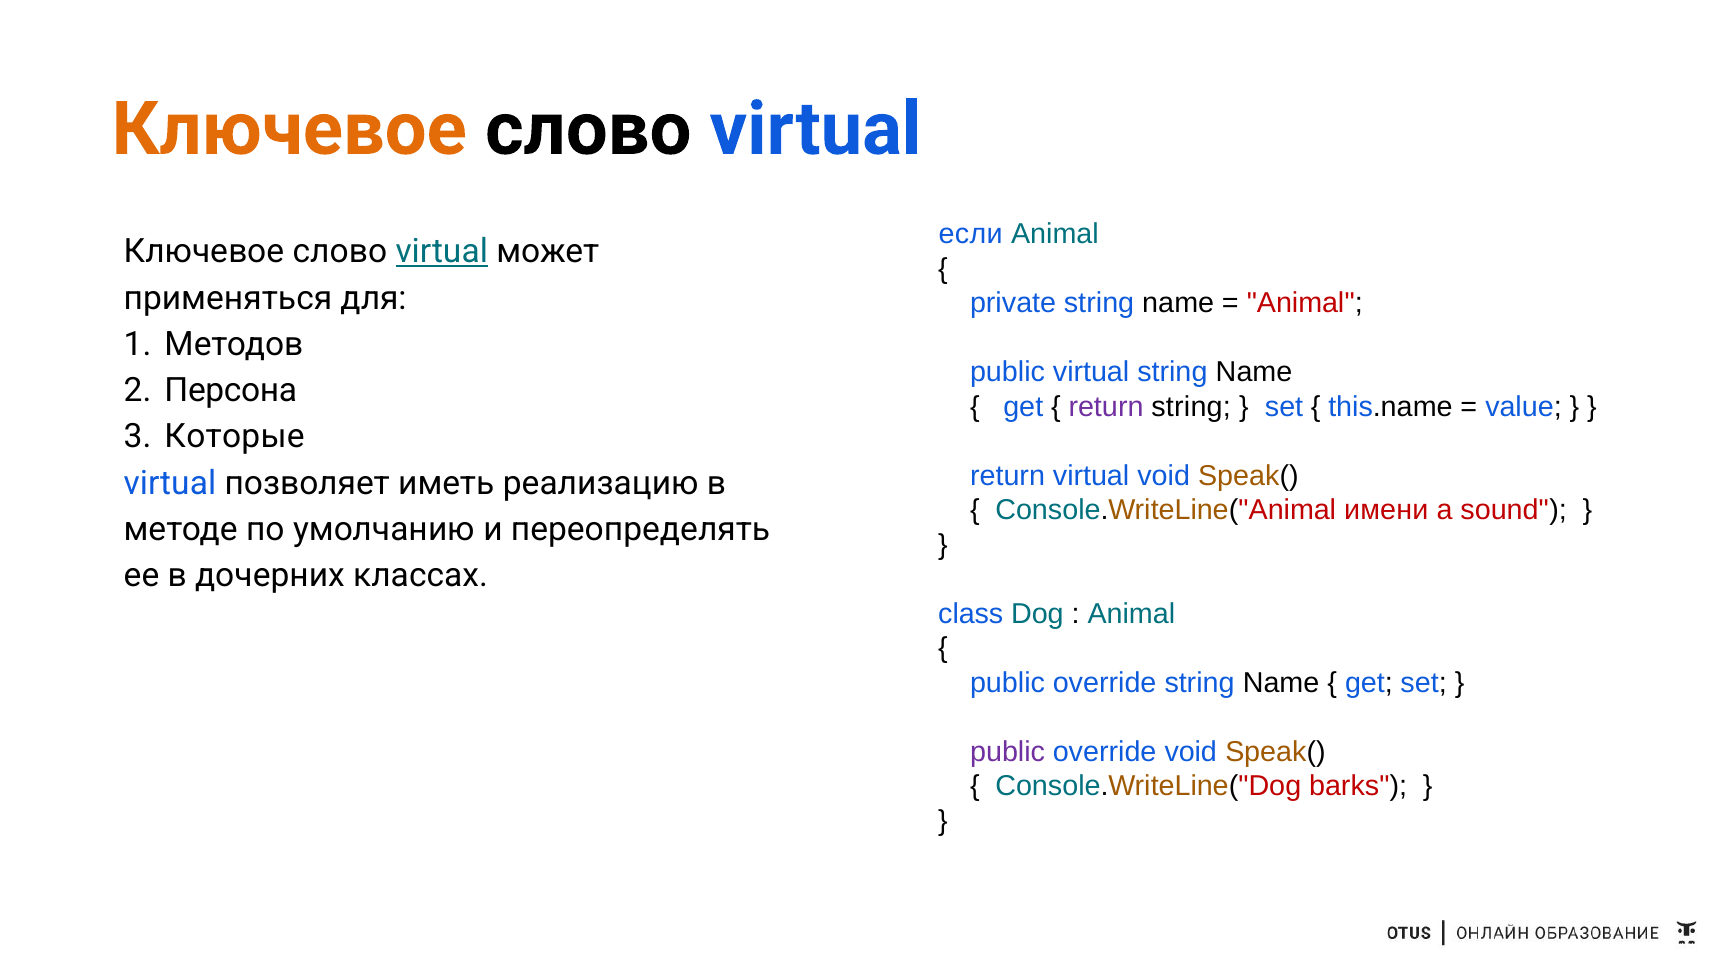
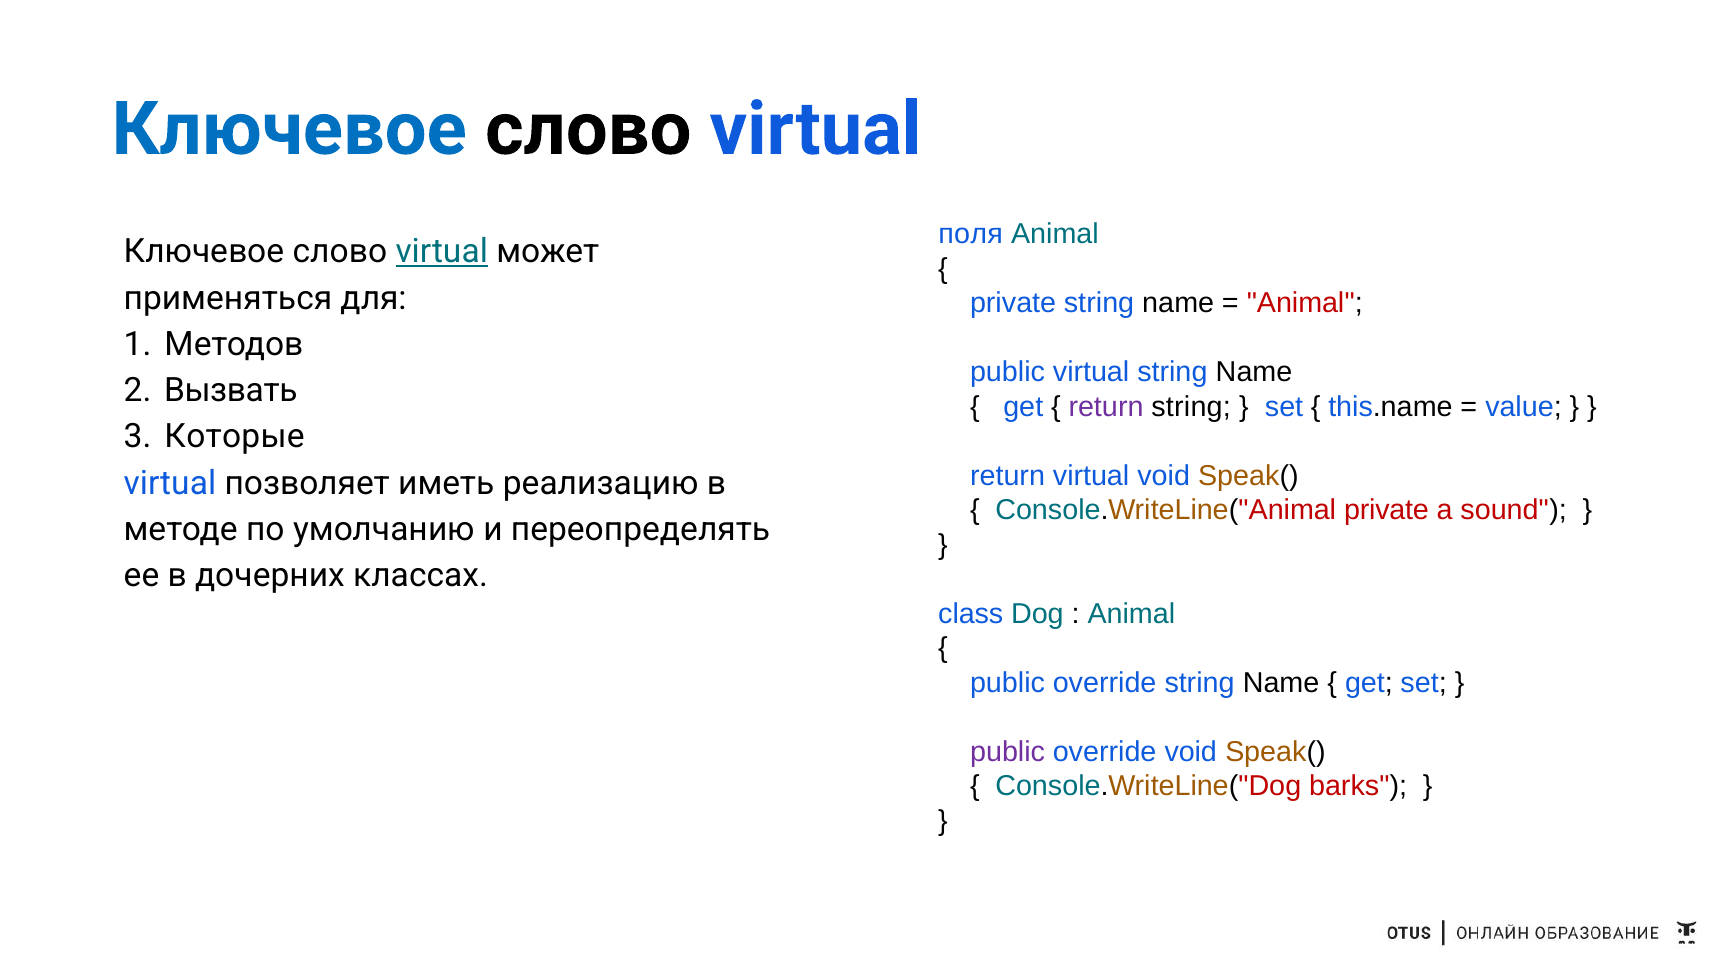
Ключевое colour: orange -> blue (289, 129)
если: если -> поля (971, 234)
Персона: Персона -> Вызвать (231, 390)
Console.WriteLine("Animal имени: имени -> private (1386, 510)
